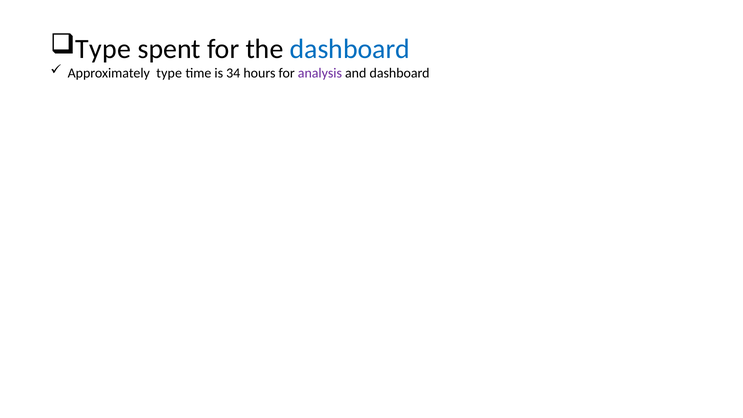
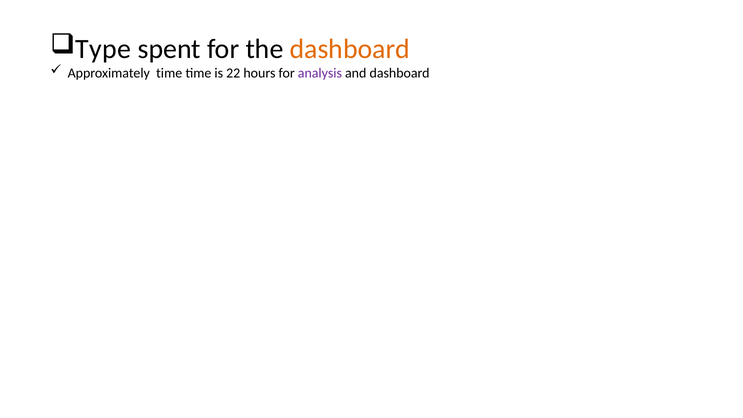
dashboard colour: blue -> orange (350, 49)
Approximately type: type -> time (169, 73)
34: 34 -> 22 (233, 73)
